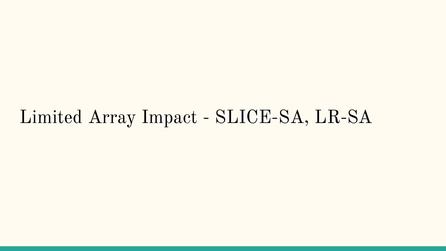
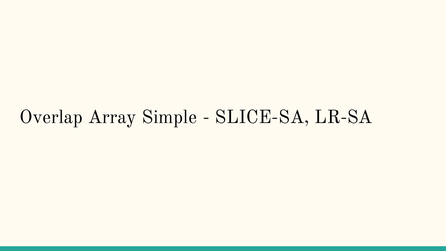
Limited: Limited -> Overlap (51, 117)
Impact: Impact -> Simple (169, 117)
